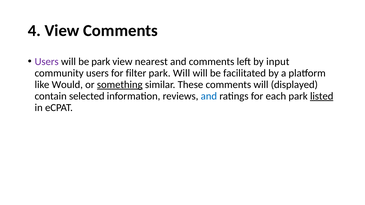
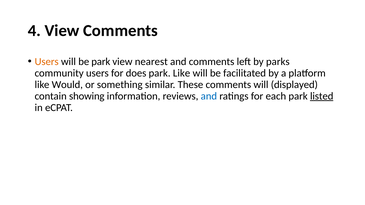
Users colour: purple -> orange (47, 62)
input: input -> parks (278, 62)
filter: filter -> does (136, 73)
park Will: Will -> Like (182, 73)
something underline: present -> none (120, 85)
selected: selected -> showing (87, 96)
